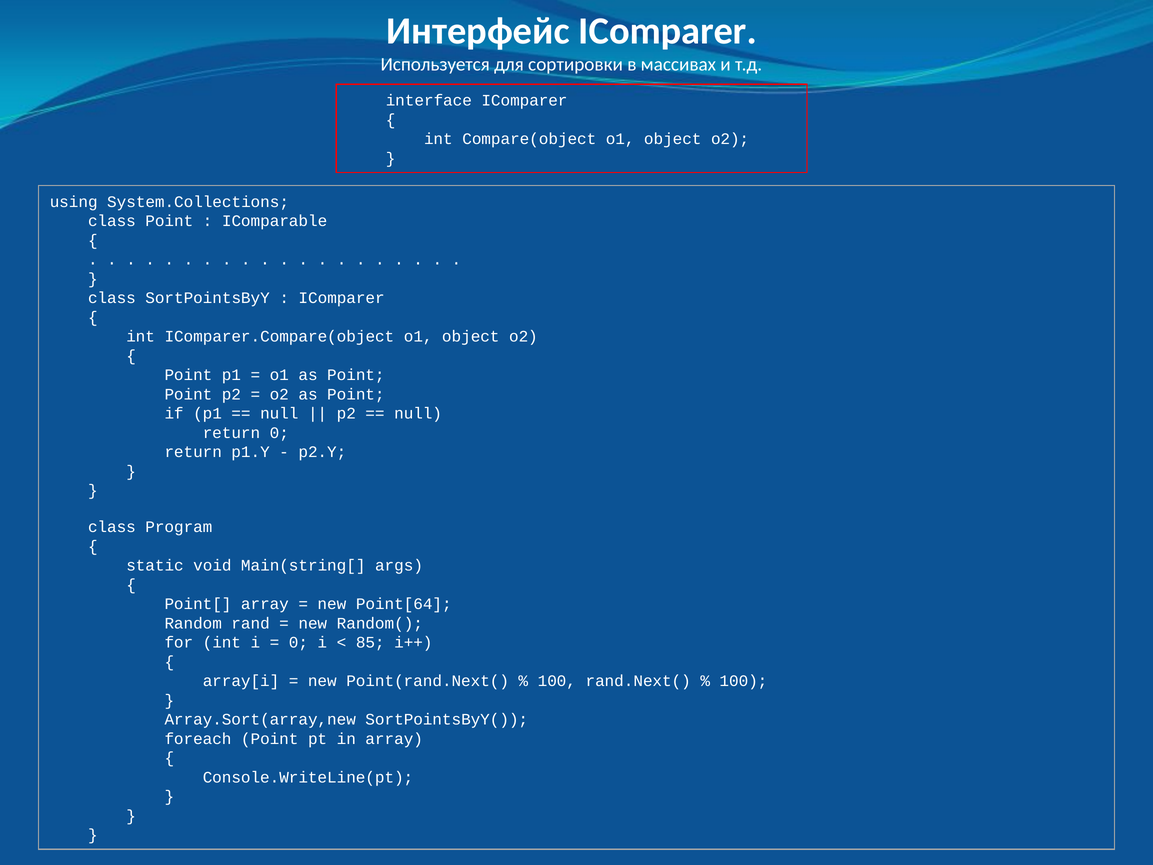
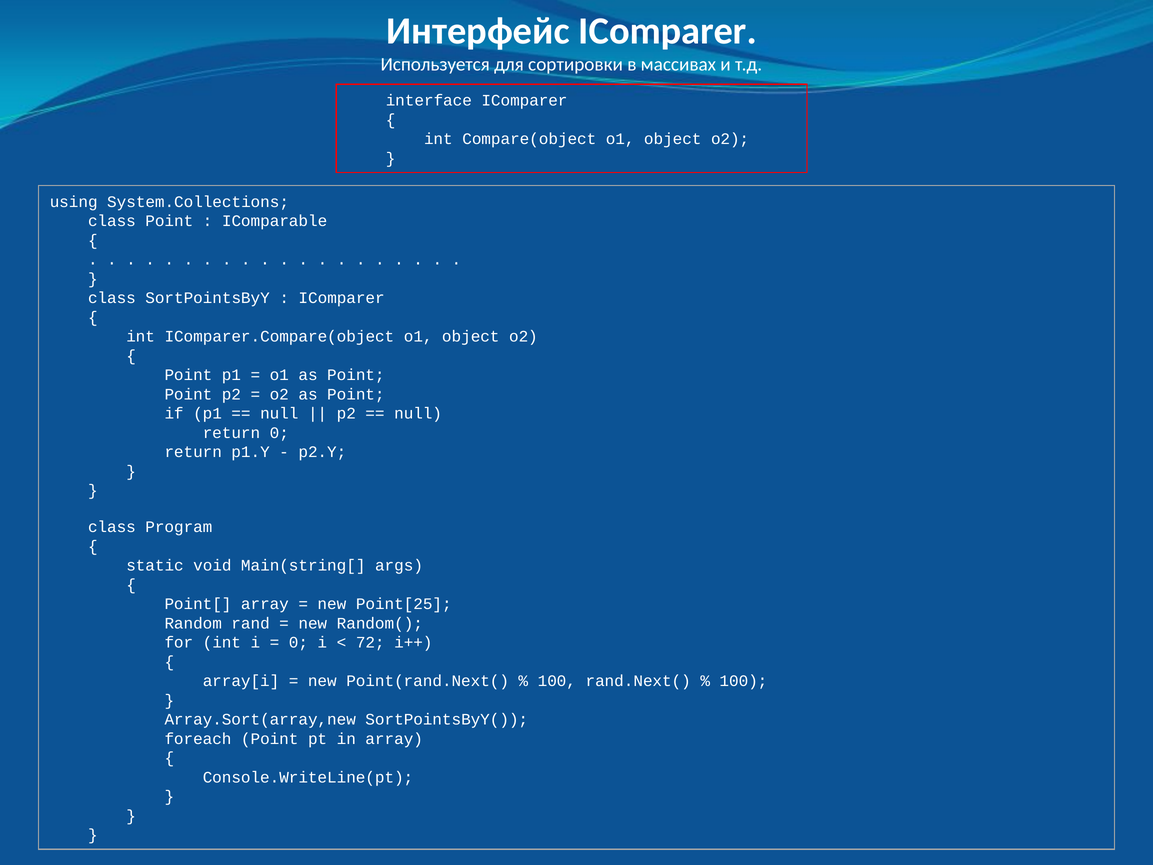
Point[64: Point[64 -> Point[25 (404, 604)
85: 85 -> 72 (370, 642)
